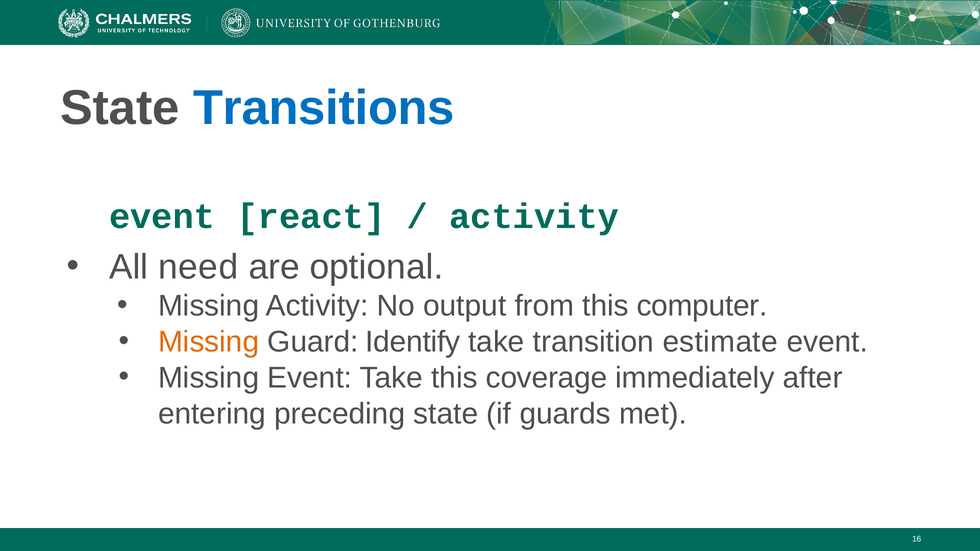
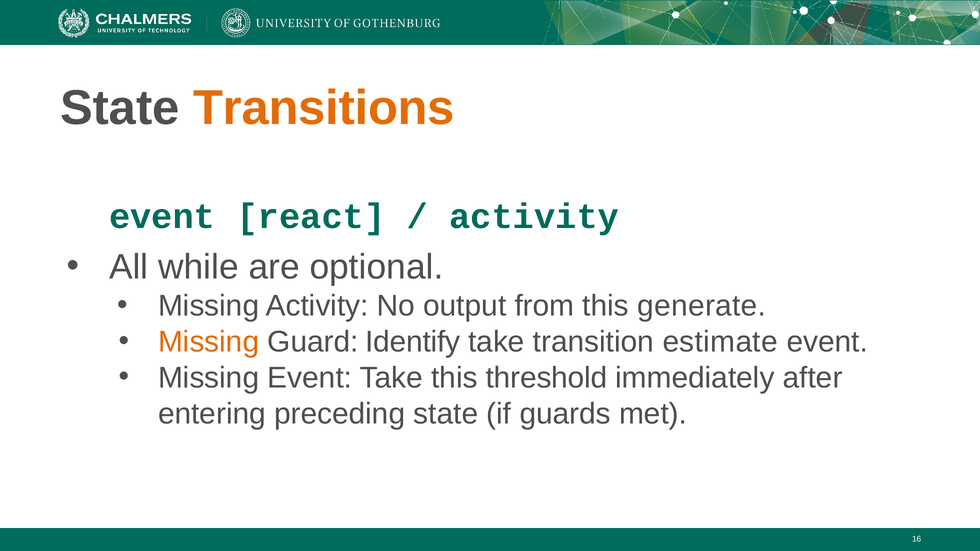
Transitions colour: blue -> orange (324, 108)
need: need -> while (198, 267)
computer: computer -> generate (702, 306)
coverage: coverage -> threshold (547, 378)
